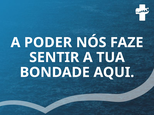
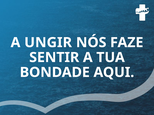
PODER: PODER -> UNGIR (48, 43)
